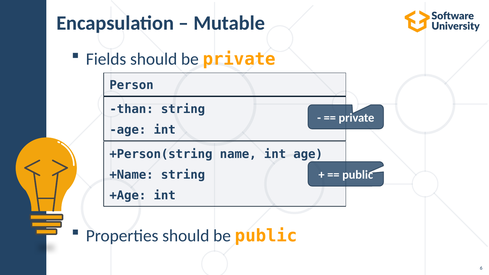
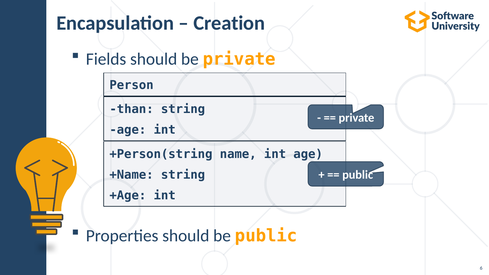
Mutable: Mutable -> Creation (229, 23)
